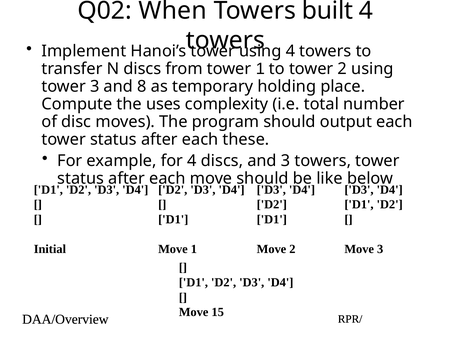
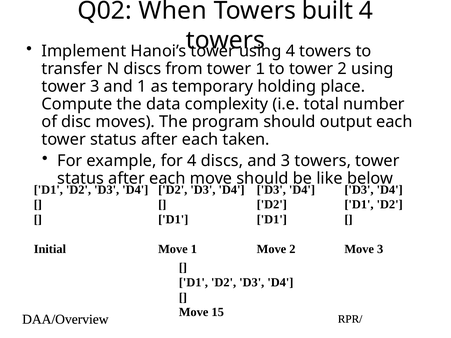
and 8: 8 -> 1 (142, 86)
uses: uses -> data (163, 104)
these: these -> taken (246, 139)
